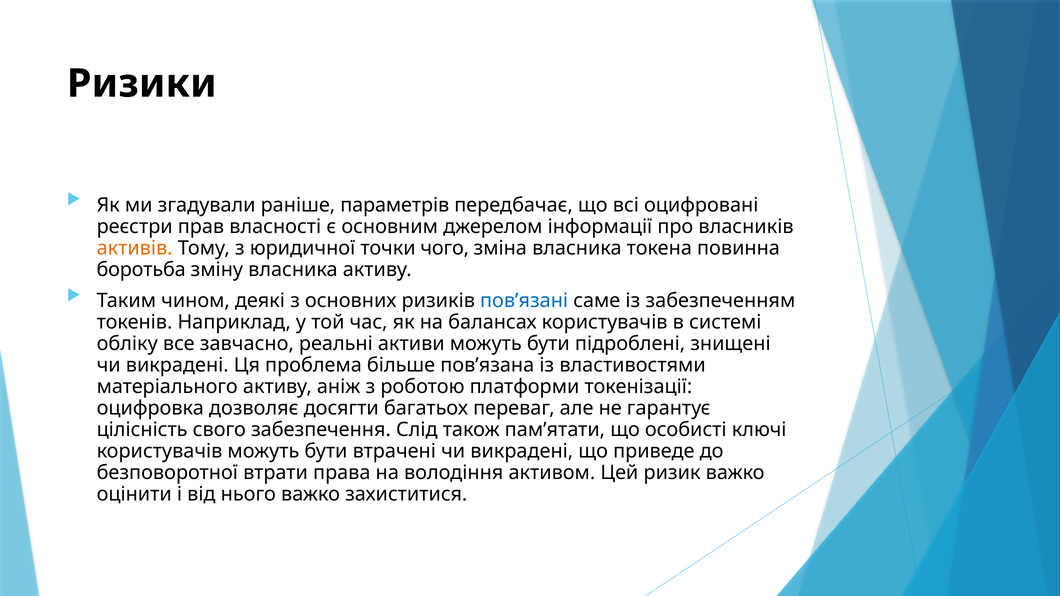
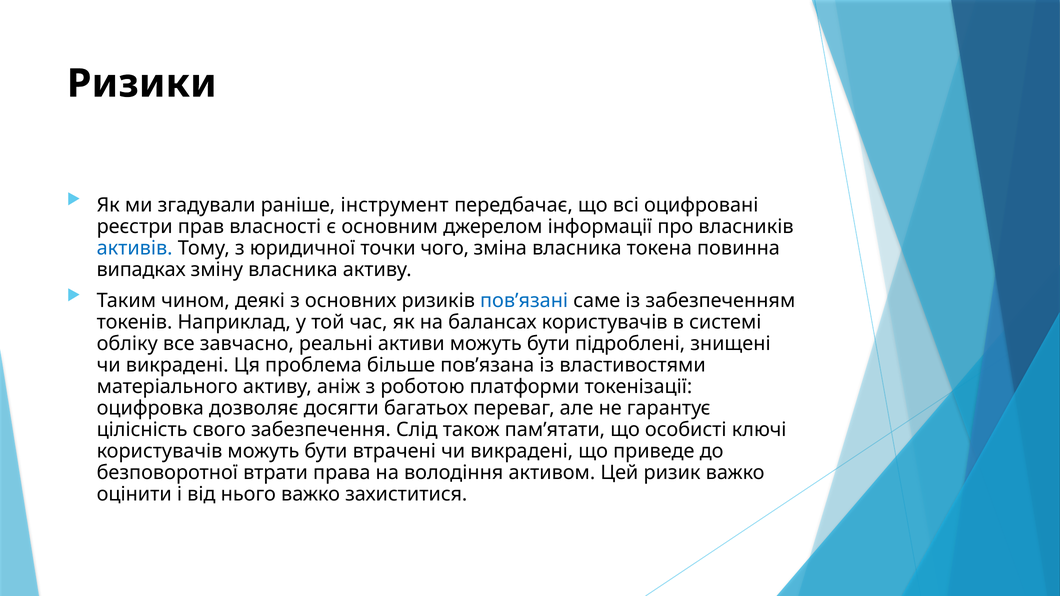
параметрів: параметрів -> інструмент (395, 205)
активів colour: orange -> blue (135, 248)
боротьба: боротьба -> випадках (141, 270)
